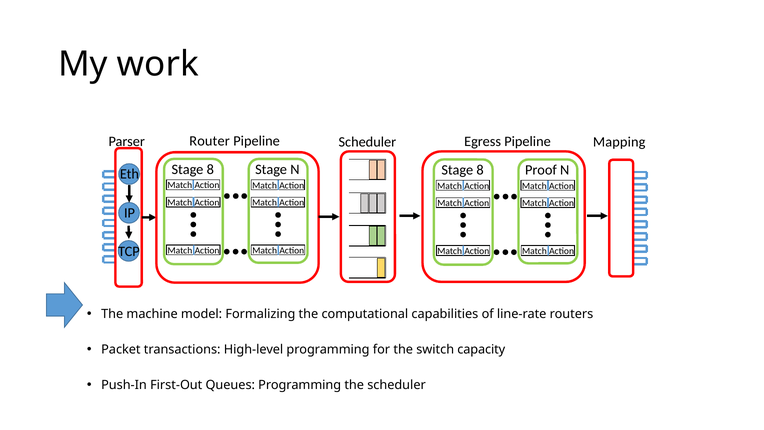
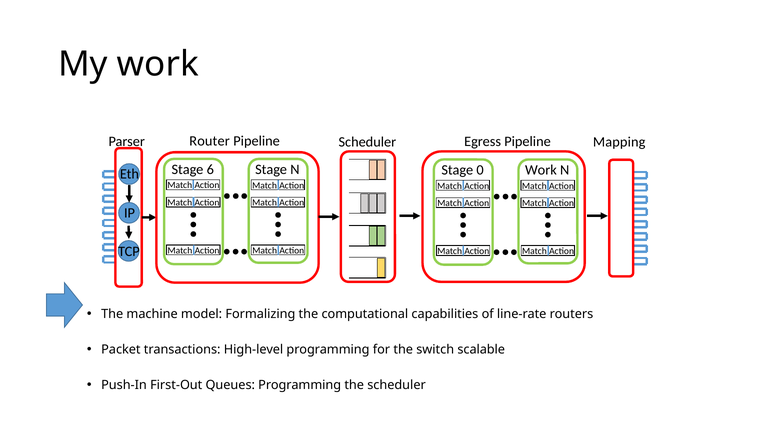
8: 8 -> 6 (210, 169)
8: 8 -> 0 (480, 170)
Proof: Proof -> Work (541, 170)
capacity: capacity -> scalable (481, 349)
